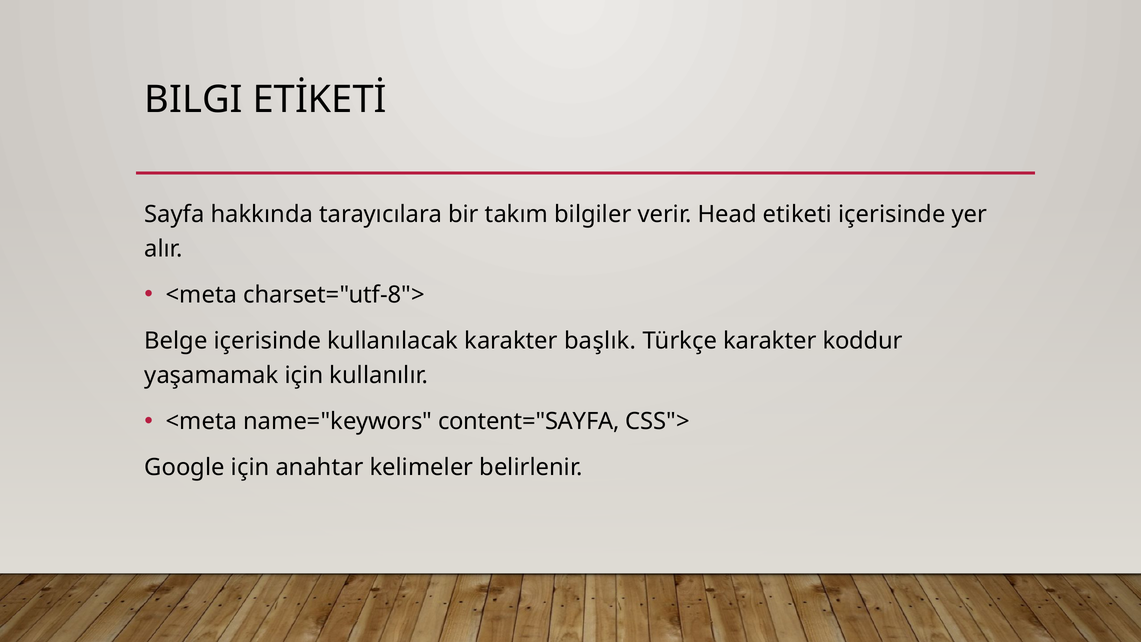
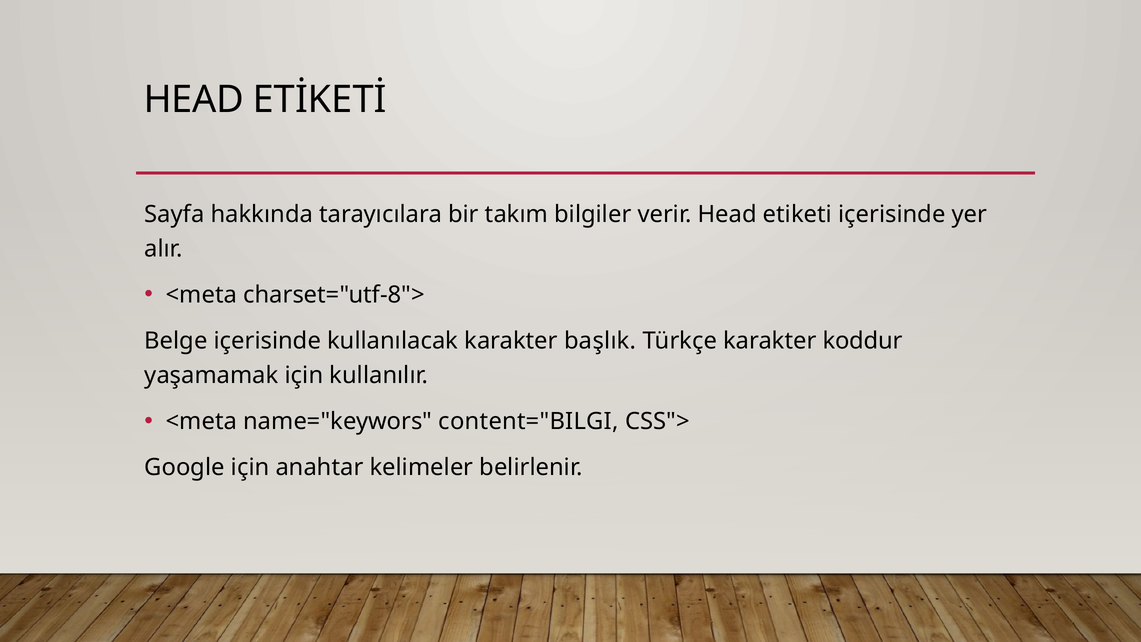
BILGI: BILGI -> HEAD (194, 100)
content="SAYFA: content="SAYFA -> content="BILGI (529, 421)
